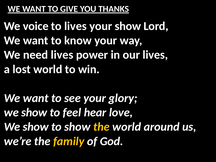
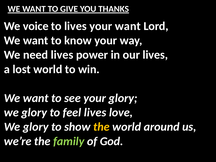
your show: show -> want (128, 26)
show: show -> glory (34, 112)
feel hear: hear -> lives (95, 112)
show: show -> glory (36, 127)
family colour: yellow -> light green (69, 141)
